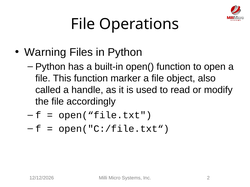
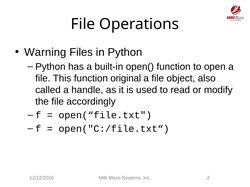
marker: marker -> original (126, 78)
